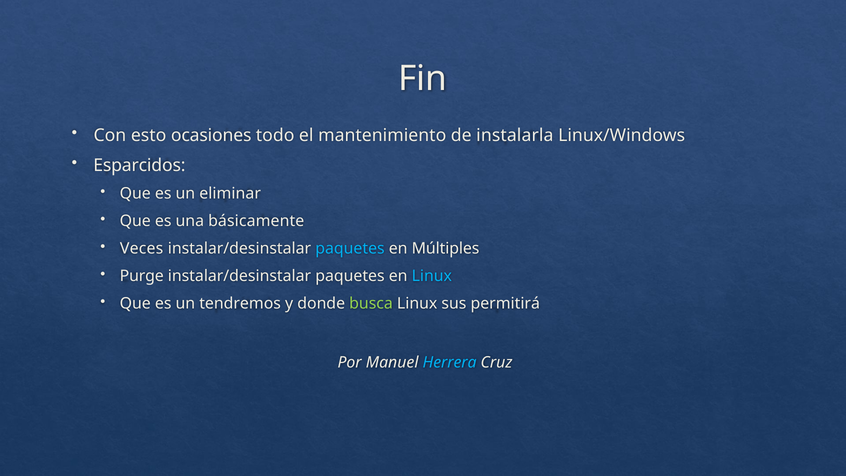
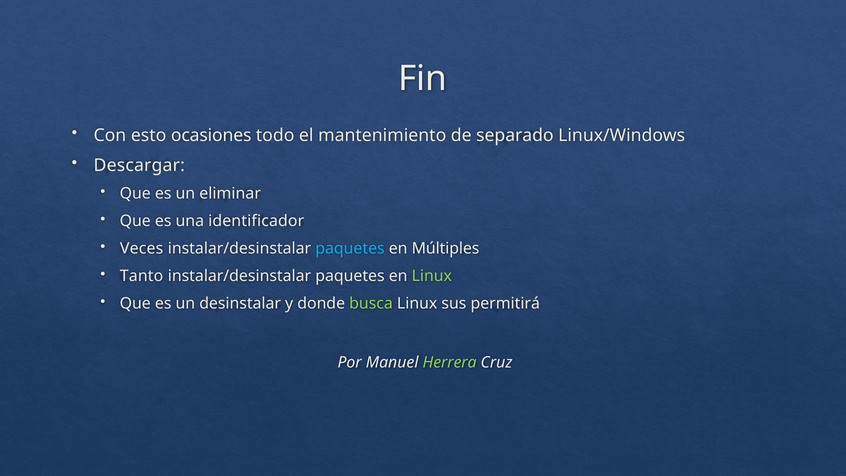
instalarla: instalarla -> separado (515, 135)
Esparcidos: Esparcidos -> Descargar (139, 165)
básicamente: básicamente -> identificador (256, 221)
Purge: Purge -> Tanto (142, 276)
Linux colour: light blue -> light green (432, 276)
tendremos: tendremos -> desinstalar (240, 304)
Herrera colour: light blue -> light green (450, 362)
